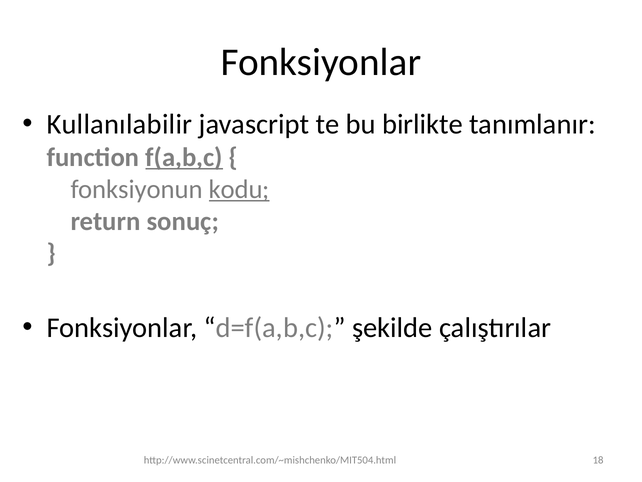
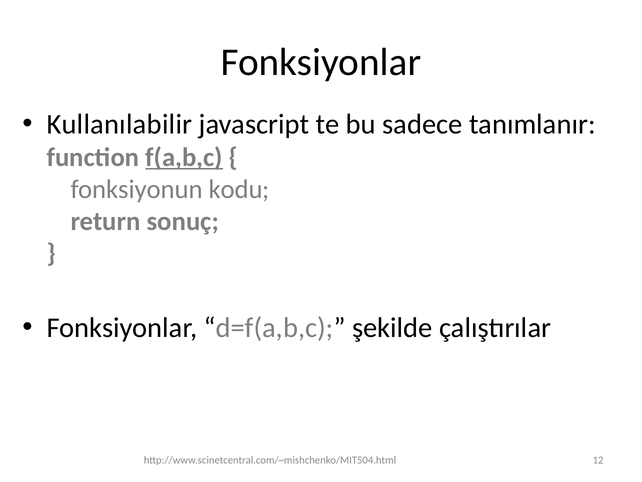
birlikte: birlikte -> sadece (422, 124)
kodu underline: present -> none (239, 189)
18: 18 -> 12 (598, 460)
